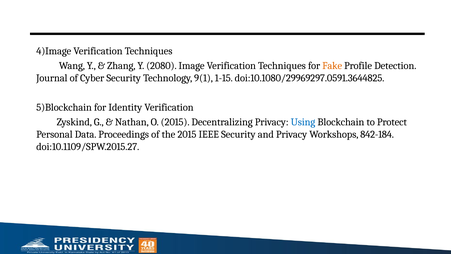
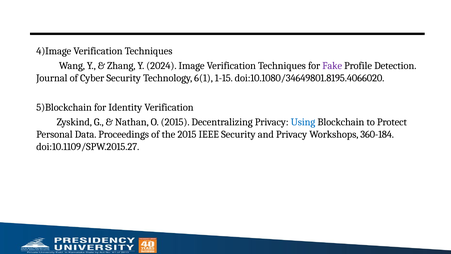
2080: 2080 -> 2024 (161, 66)
Fake colour: orange -> purple (332, 66)
9(1: 9(1 -> 6(1 (204, 78)
doi:10.1080/29969297.0591.3644825: doi:10.1080/29969297.0591.3644825 -> doi:10.1080/34649801.8195.4066020 (310, 78)
842-184: 842-184 -> 360-184 (377, 134)
